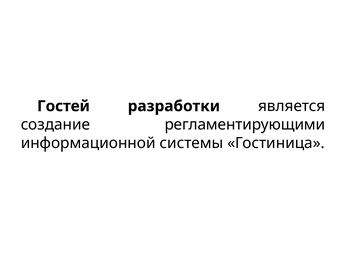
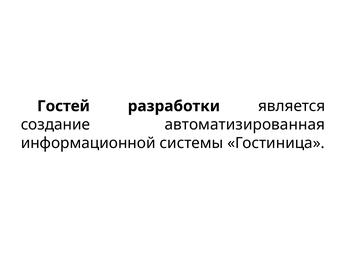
регламентирующими: регламентирующими -> автоматизированная (245, 125)
